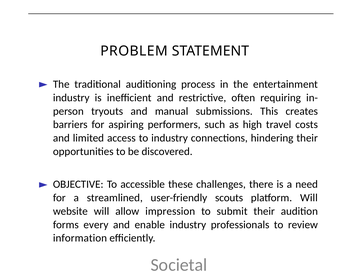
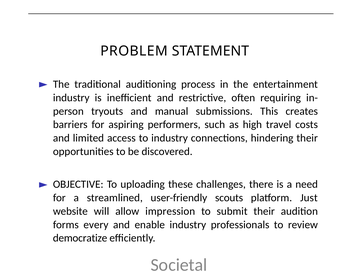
accessible: accessible -> uploading (143, 184)
platform Will: Will -> Just (309, 198)
information: information -> democratize (80, 238)
